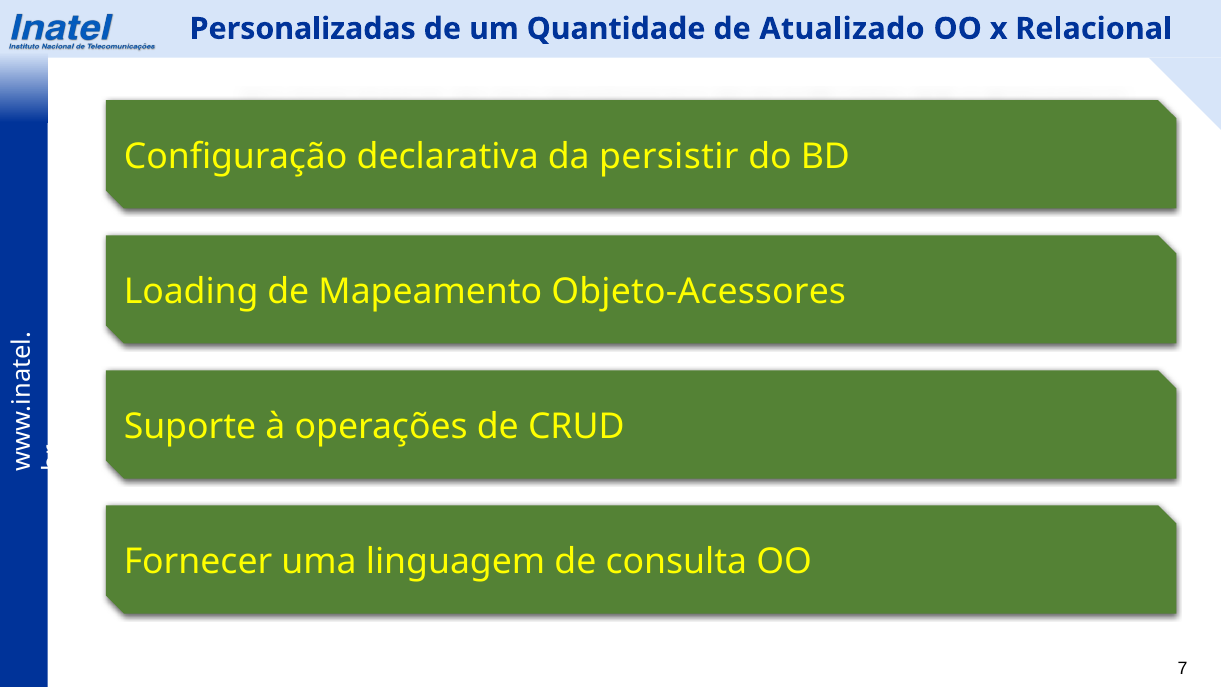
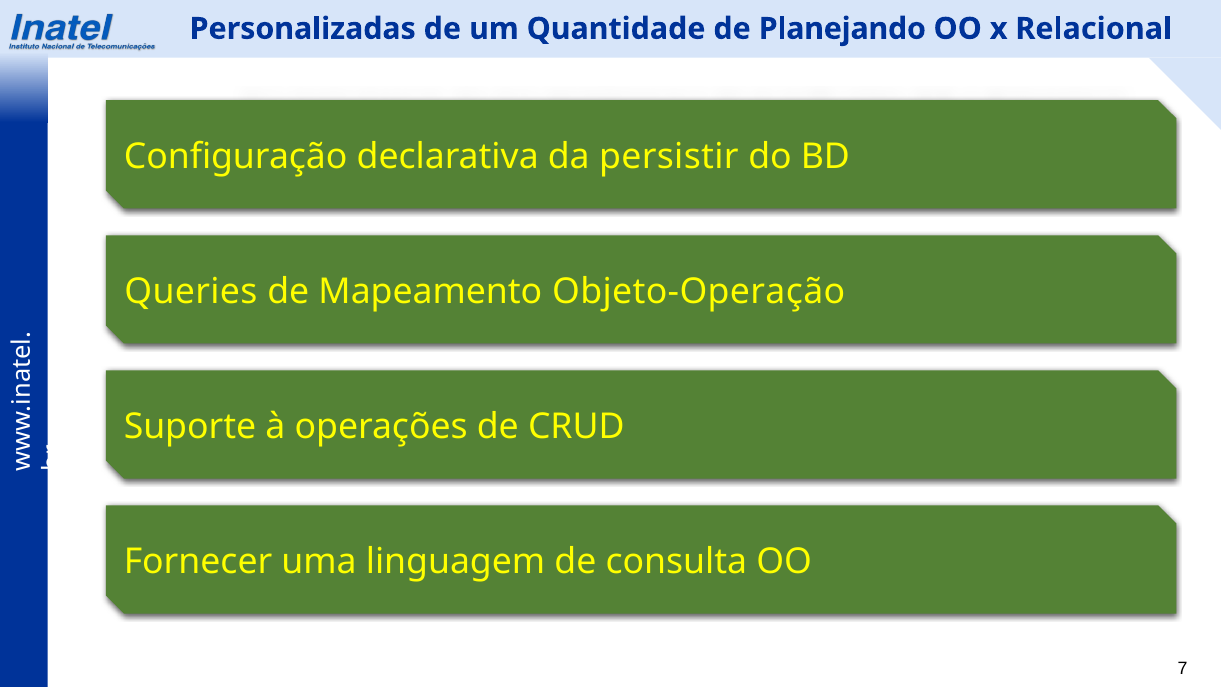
Atualizado: Atualizado -> Planejando (842, 29)
Loading: Loading -> Queries (191, 292)
Objeto-Acessores: Objeto-Acessores -> Objeto-Operação (699, 292)
